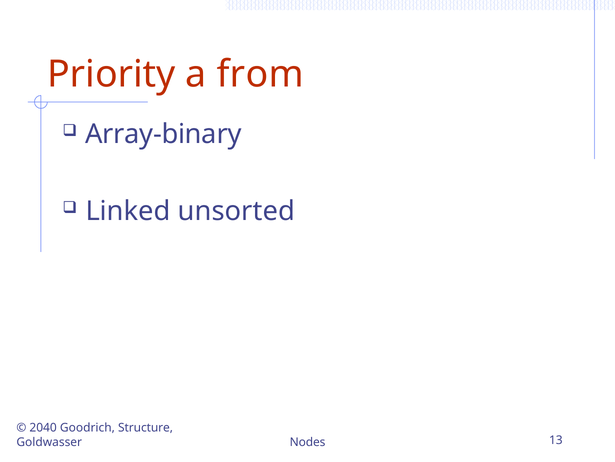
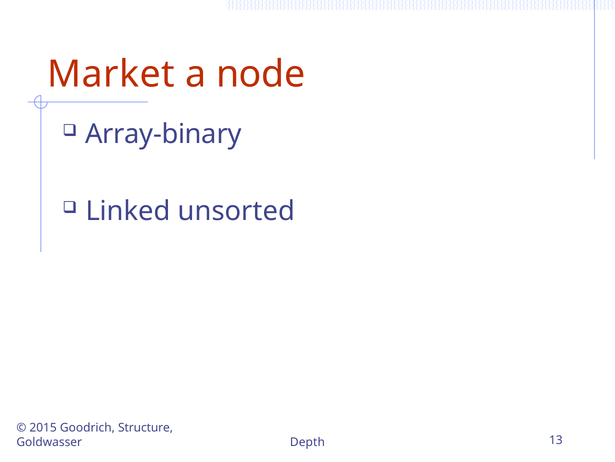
Priority: Priority -> Market (111, 74)
from: from -> node (261, 74)
2040: 2040 -> 2015 (43, 427)
Nodes: Nodes -> Depth (307, 442)
